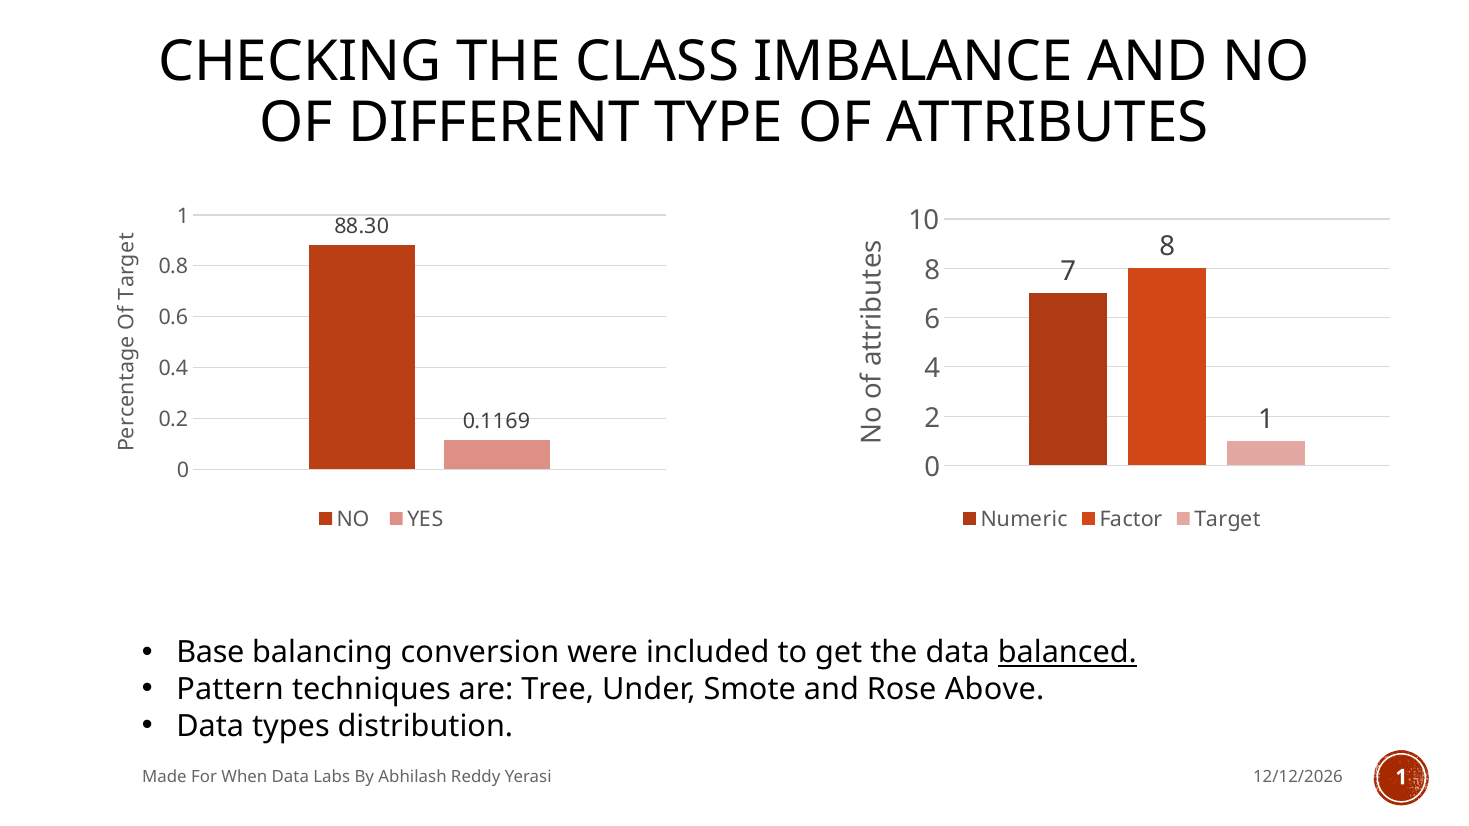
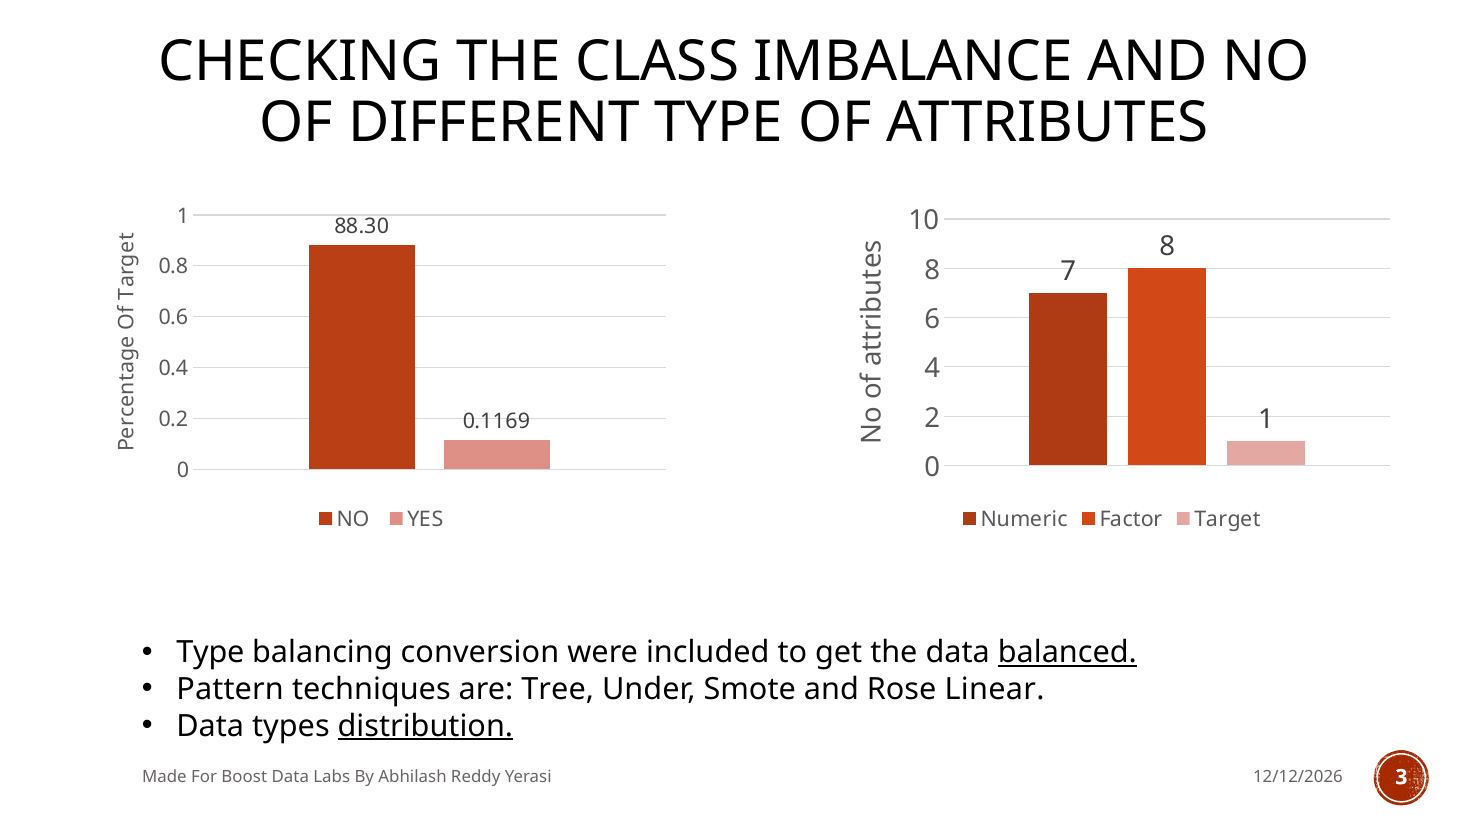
Base: Base -> Type (210, 653)
Above: Above -> Linear (995, 690)
distribution underline: none -> present (425, 726)
When: When -> Boost (244, 778)
Yerasi 1: 1 -> 3 (1401, 778)
